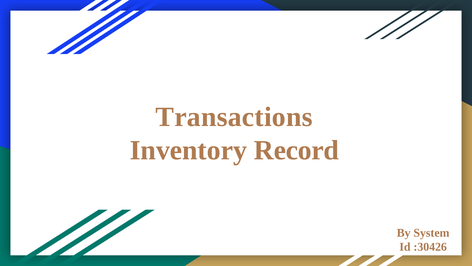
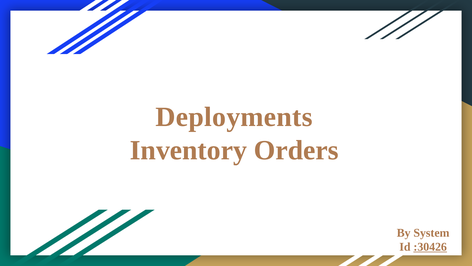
Transactions: Transactions -> Deployments (234, 117)
Record: Record -> Orders (296, 150)
:30426 underline: none -> present (430, 247)
